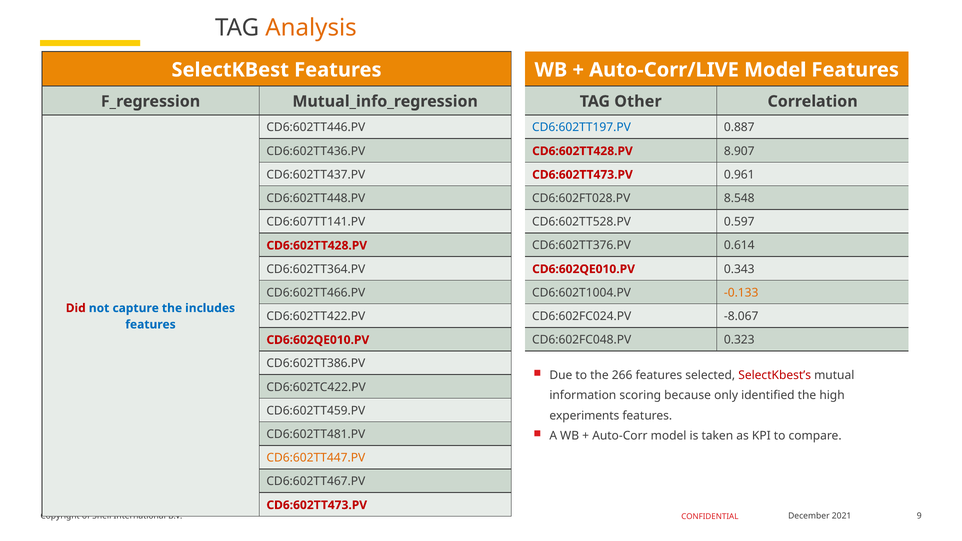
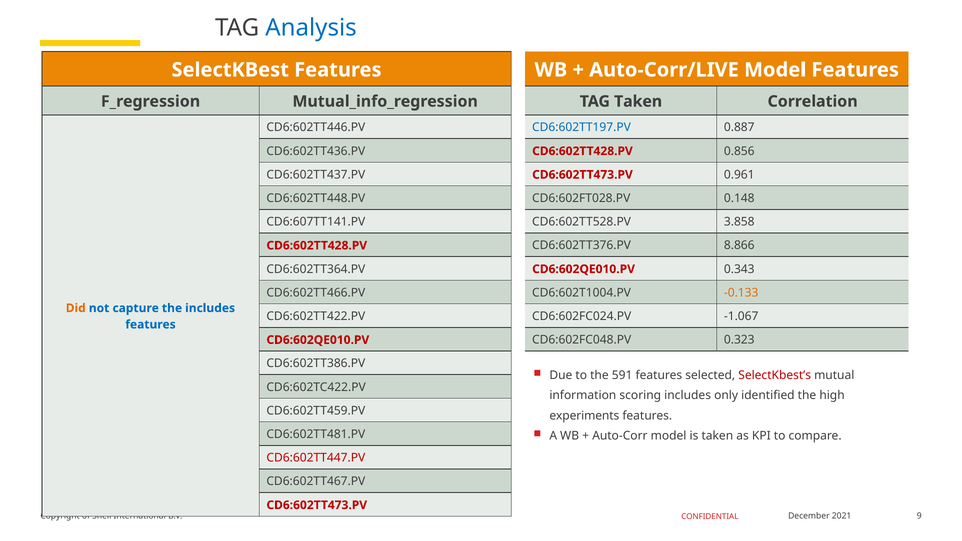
Analysis colour: orange -> blue (311, 28)
TAG Other: Other -> Taken (638, 101)
8.907: 8.907 -> 0.856 (739, 151)
8.548: 8.548 -> 0.148 (739, 198)
0.597: 0.597 -> 3.858 (739, 222)
0.614: 0.614 -> 8.866 (739, 246)
Did colour: red -> orange (76, 308)
-8.067: -8.067 -> -1.067 (741, 316)
266: 266 -> 591 (622, 375)
scoring because: because -> includes (688, 396)
CD6:602TT447.PV colour: orange -> red (316, 458)
